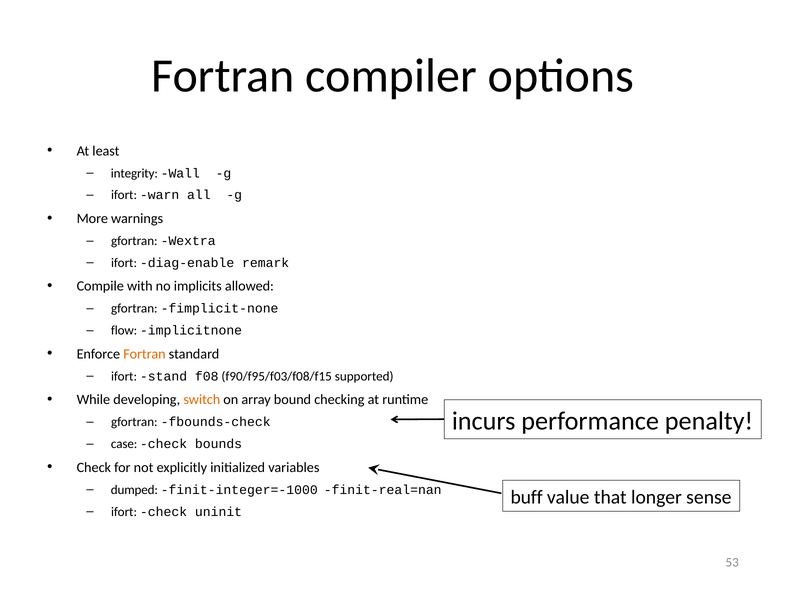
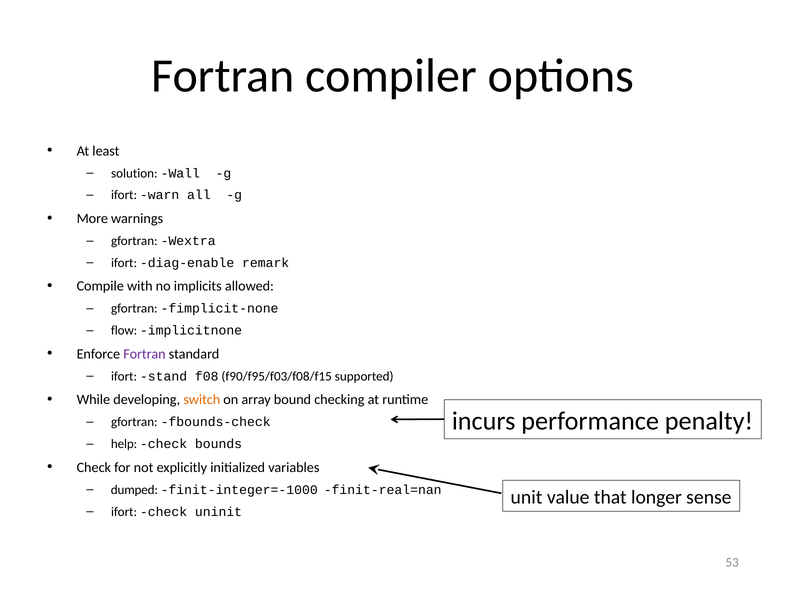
integrity: integrity -> solution (134, 173)
Fortran colour: orange -> purple (144, 354)
case: case -> help (124, 444)
buff: buff -> unit (526, 498)
